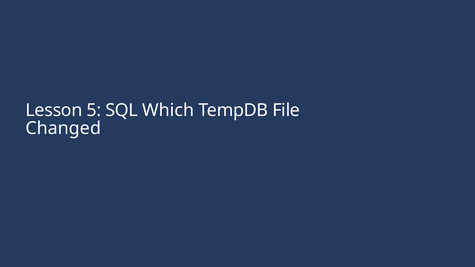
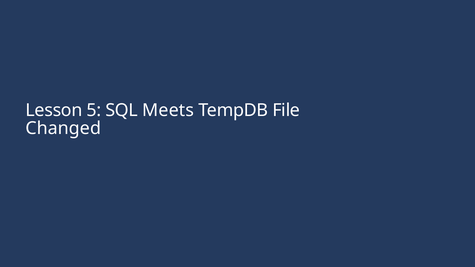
Which: Which -> Meets (168, 111)
